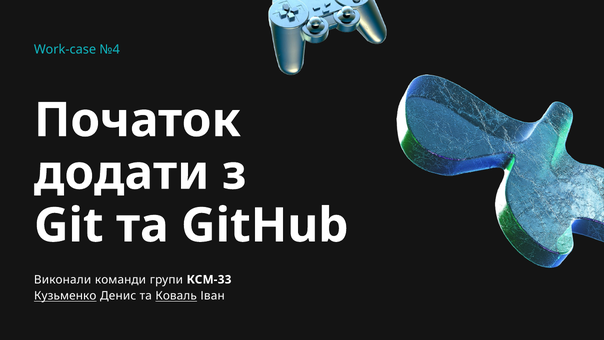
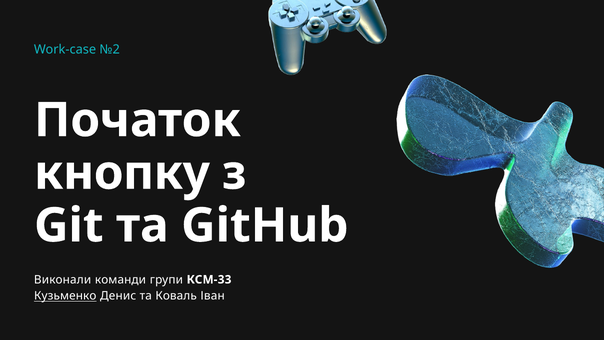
№4: №4 -> №2 (110, 50)
додати: додати -> кнопку (122, 173)
Коваль underline: present -> none (176, 296)
